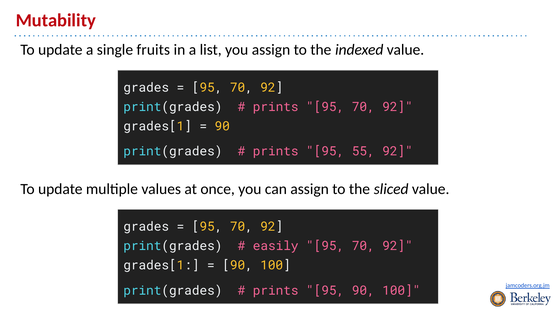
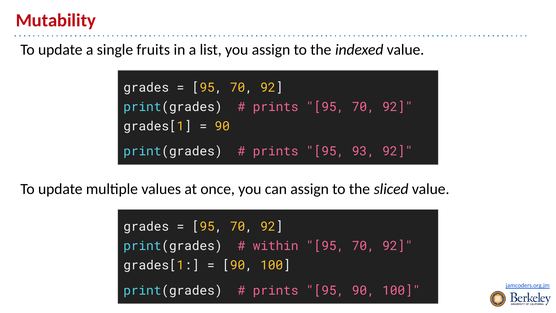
55: 55 -> 93 (363, 151)
easily: easily -> within (276, 246)
